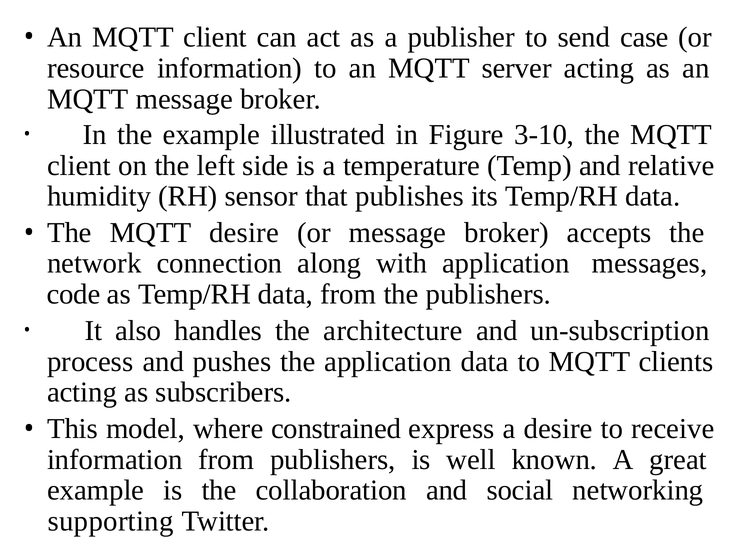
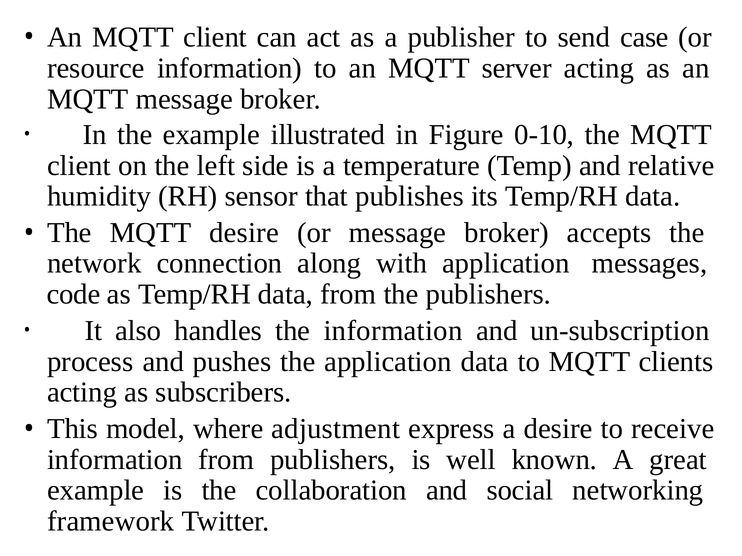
3-10: 3-10 -> 0-10 (544, 135)
the architecture: architecture -> information (393, 331)
constrained: constrained -> adjustment (336, 429)
supporting: supporting -> framework (111, 522)
